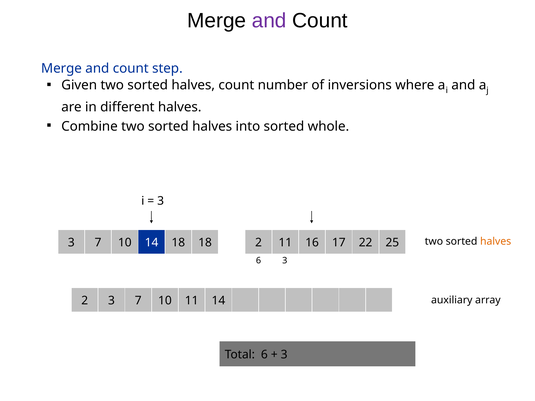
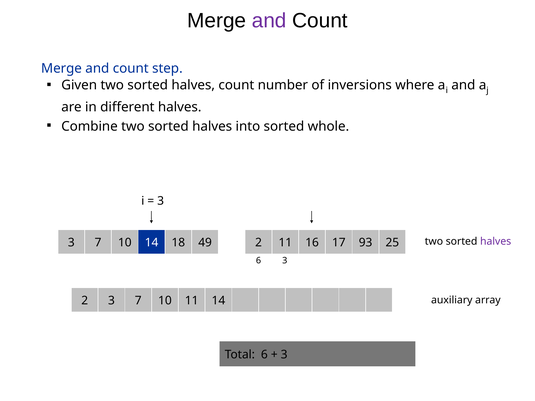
halves colour: orange -> purple (496, 241)
18 18: 18 -> 49 (205, 243)
22: 22 -> 93 (366, 243)
